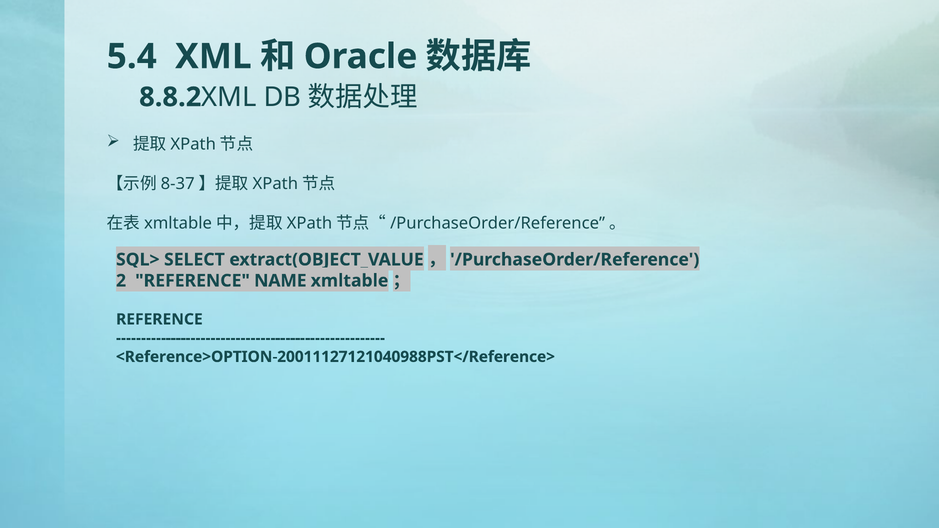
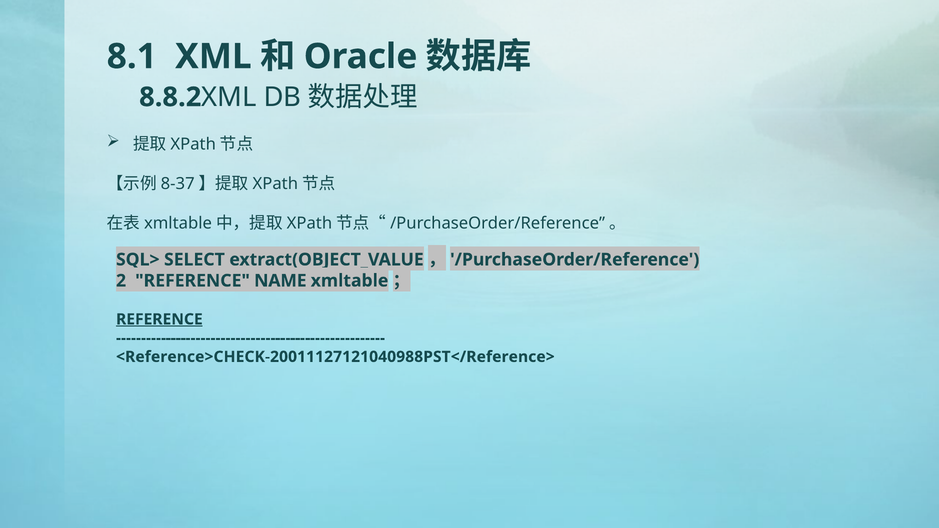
5.4: 5.4 -> 8.1 (132, 57)
REFERENCE underline: none -> present (159, 319)
<Reference>OPTION-20011127121040988PST</Reference>: <Reference>OPTION-20011127121040988PST</Reference> -> <Reference>CHECK-20011127121040988PST</Reference> (335, 357)
